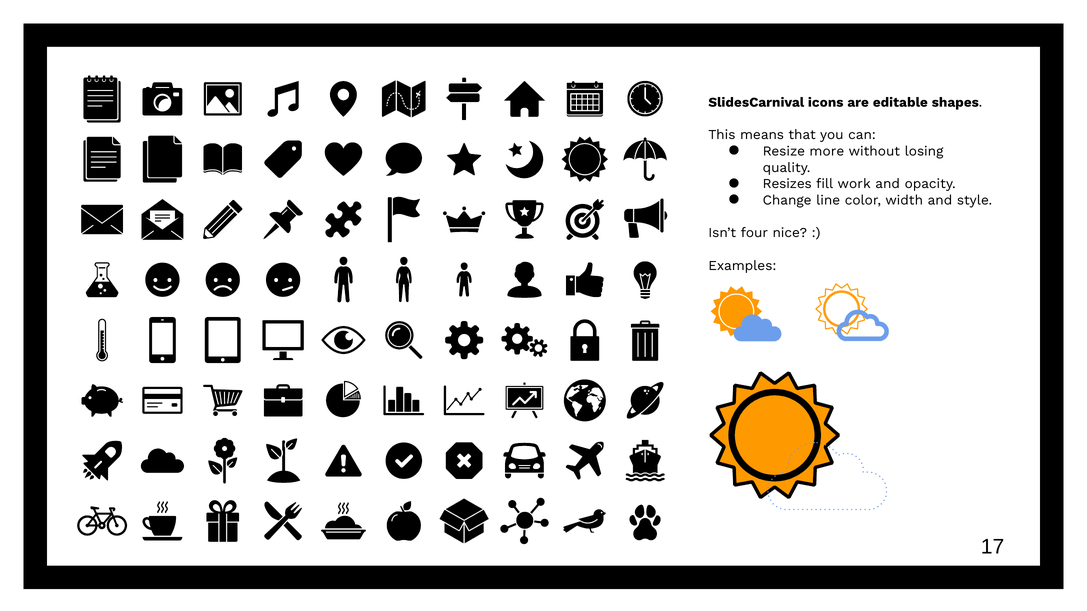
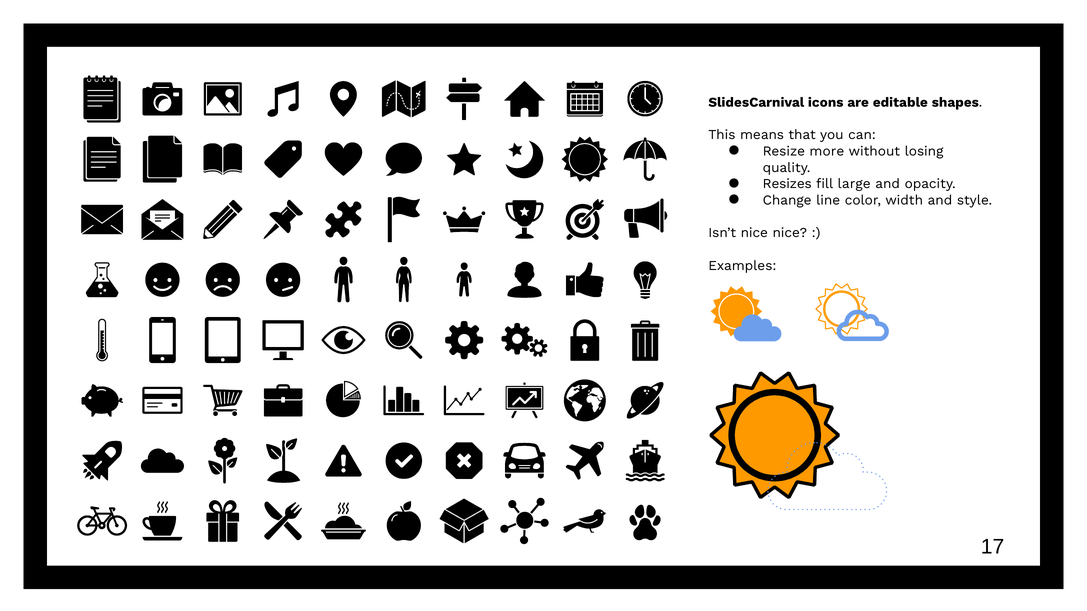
work: work -> large (854, 184)
Isn’t four: four -> nice (754, 233)
